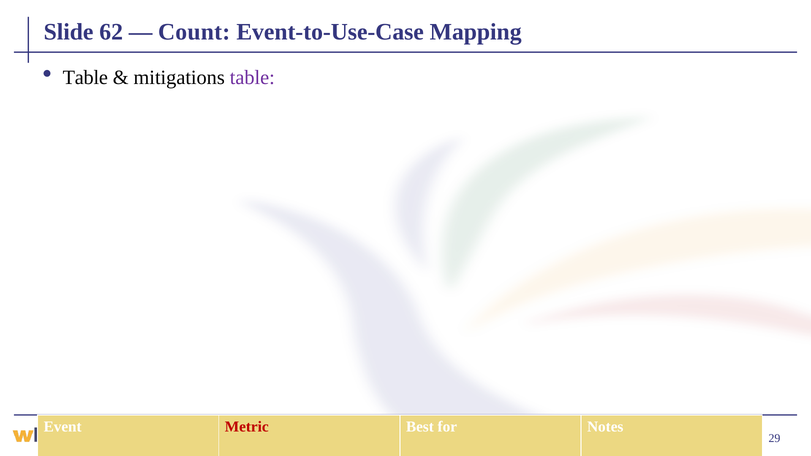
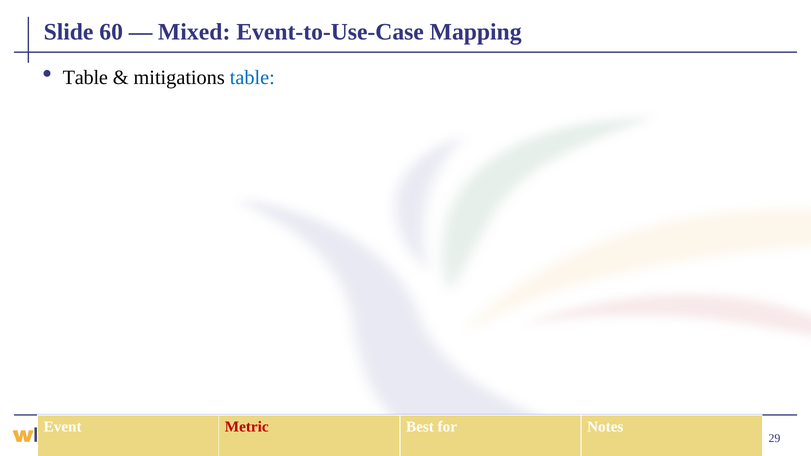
62: 62 -> 60 (111, 32)
Count: Count -> Mixed (194, 32)
table colour: purple -> blue (252, 77)
